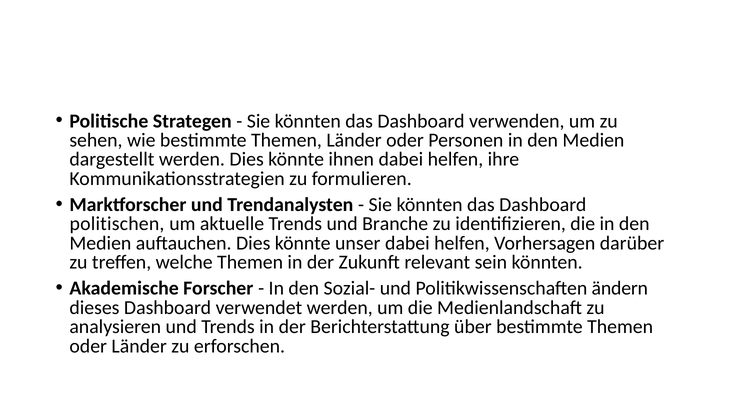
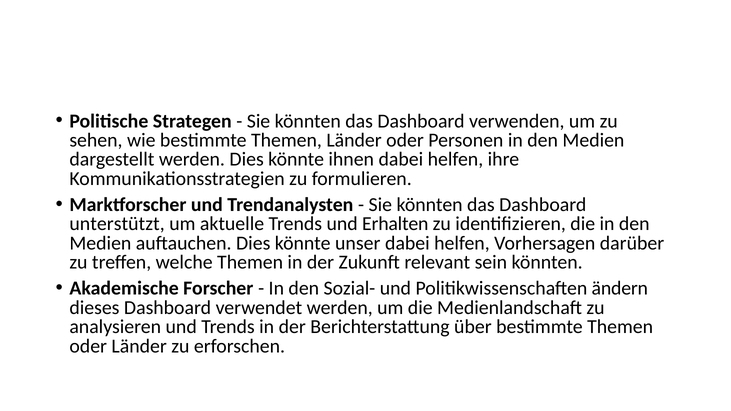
politischen: politischen -> unterstützt (117, 224)
Branche: Branche -> Erhalten (395, 224)
